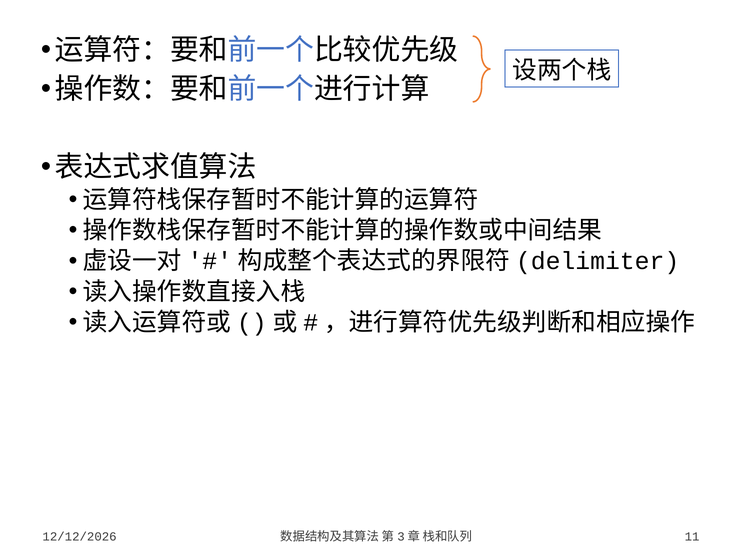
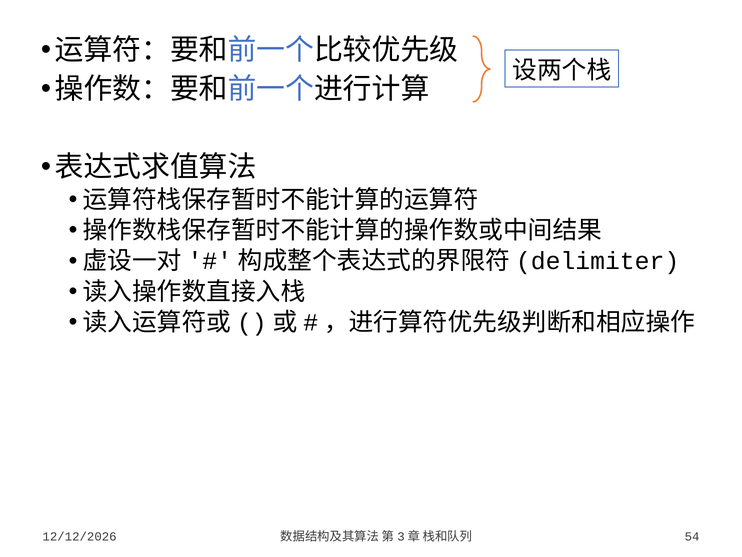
11: 11 -> 54 (692, 536)
